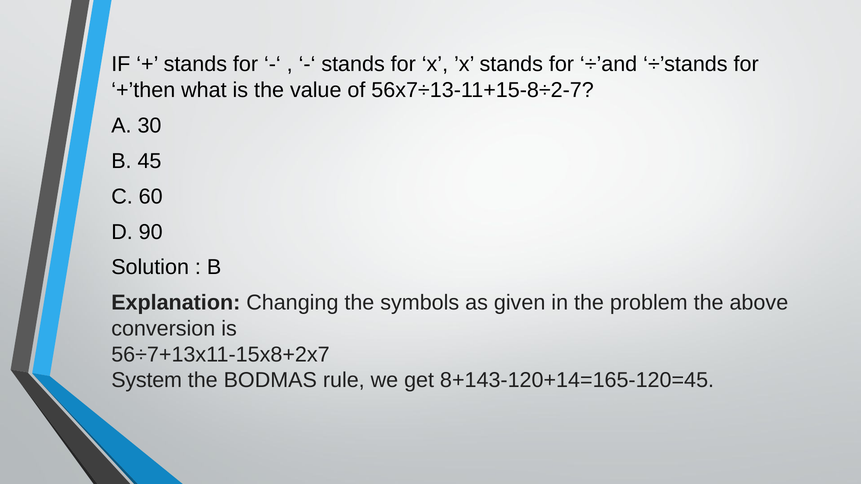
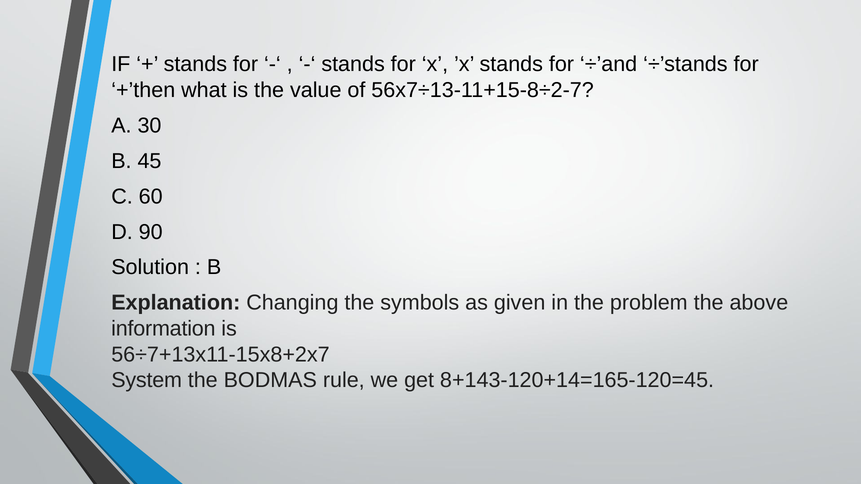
conversion: conversion -> information (163, 329)
